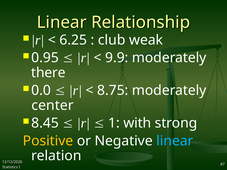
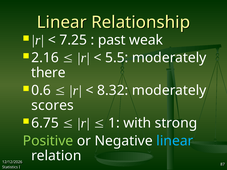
6.25: 6.25 -> 7.25 (73, 40)
club: club -> past (112, 40)
0.95: 0.95 -> 2.16 (45, 58)
9.9: 9.9 -> 5.5 (117, 58)
0.0: 0.0 -> 0.6 (41, 91)
8.75: 8.75 -> 8.32 (113, 91)
center: center -> scores (53, 105)
8.45: 8.45 -> 6.75 (45, 123)
Positive colour: yellow -> light green (48, 141)
